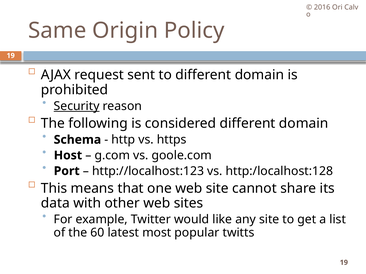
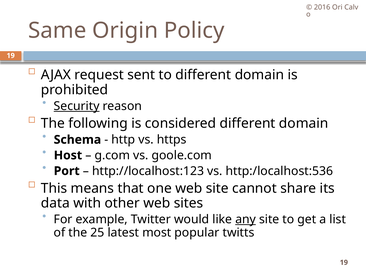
http:/localhost:128: http:/localhost:128 -> http:/localhost:536 (279, 171)
any underline: none -> present (246, 220)
60: 60 -> 25 (97, 233)
